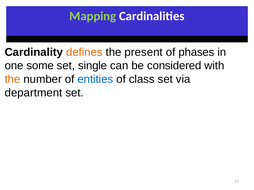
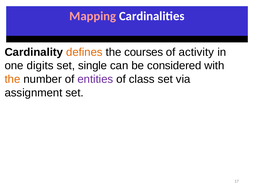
Mapping colour: light green -> pink (93, 16)
present: present -> courses (144, 52)
phases: phases -> activity (196, 52)
some: some -> digits (40, 66)
entities colour: blue -> purple (95, 79)
department: department -> assignment (34, 93)
